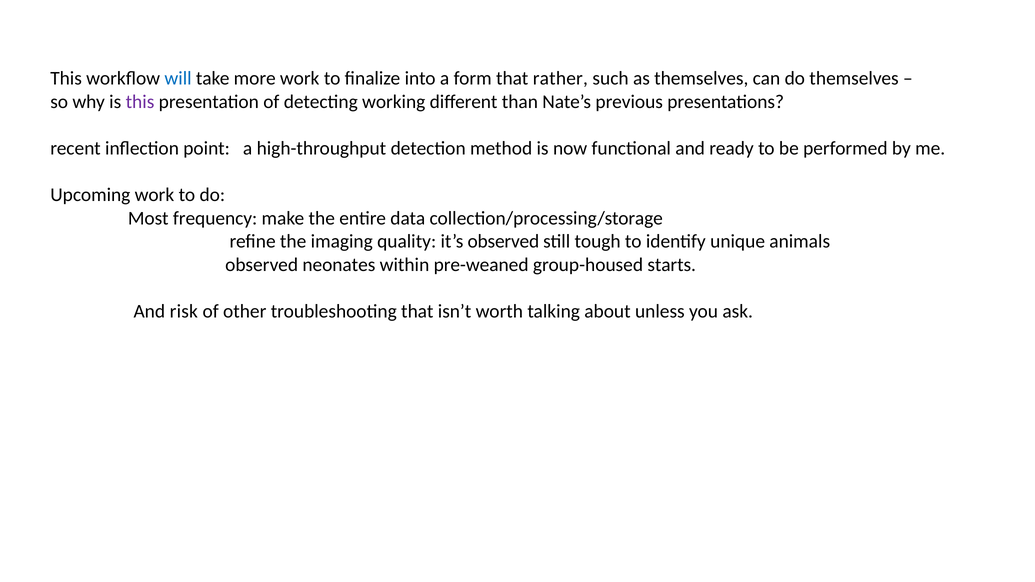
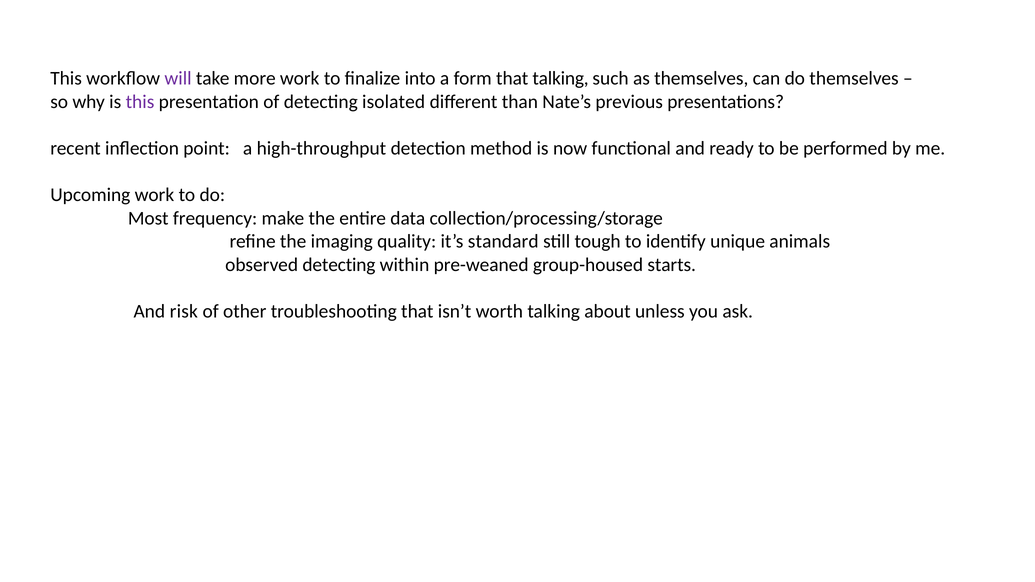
will colour: blue -> purple (178, 79)
that rather: rather -> talking (561, 79)
working: working -> isolated (394, 102)
it’s observed: observed -> standard (503, 242)
observed neonates: neonates -> detecting (339, 265)
